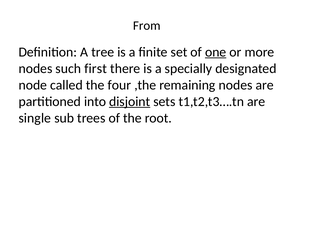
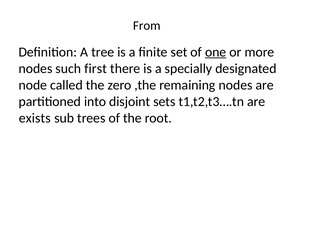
four: four -> zero (120, 85)
disjoint underline: present -> none (130, 101)
single: single -> exists (35, 118)
